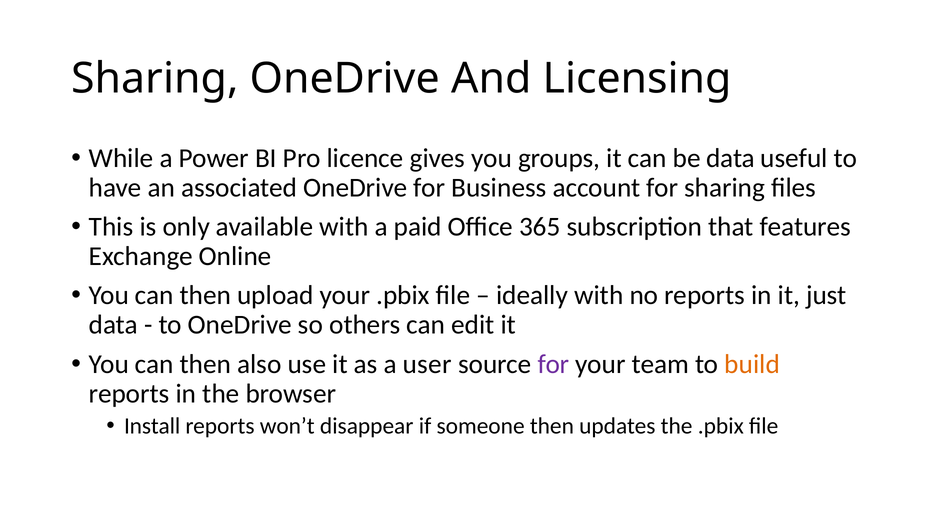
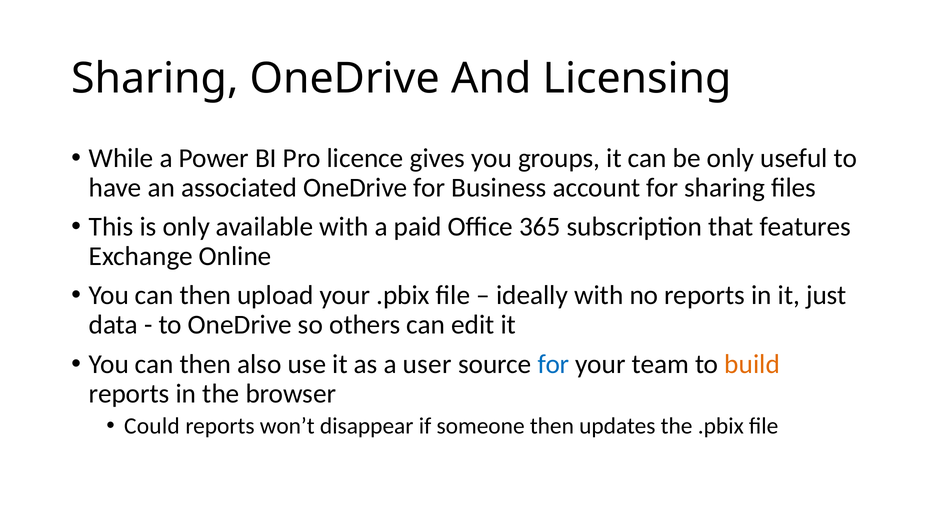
be data: data -> only (730, 158)
for colour: purple -> blue (554, 364)
Install: Install -> Could (152, 426)
